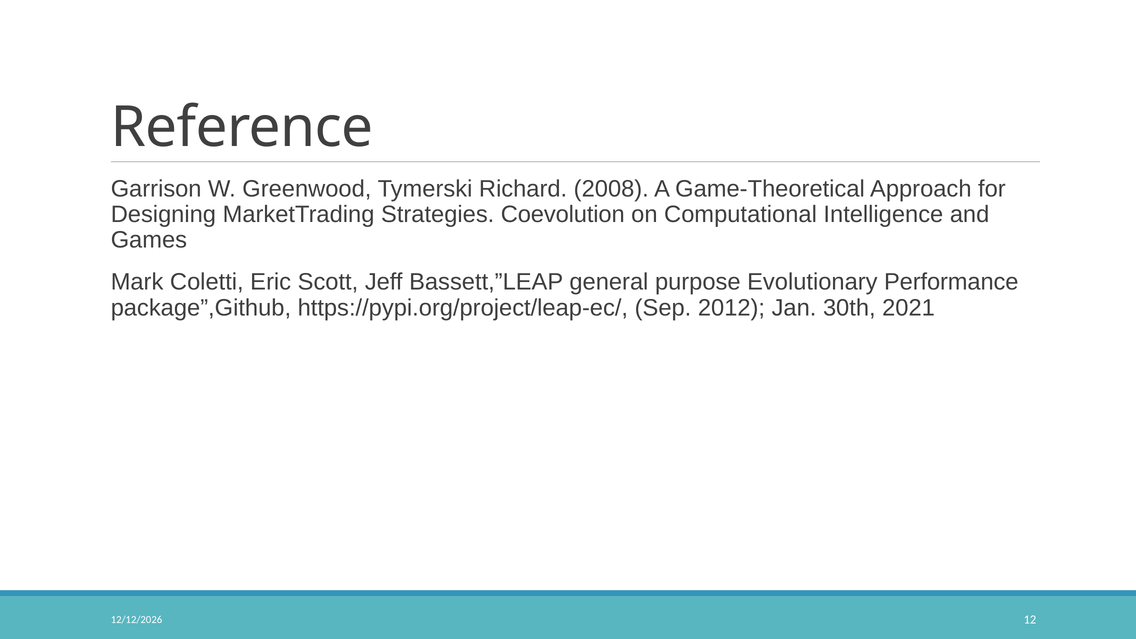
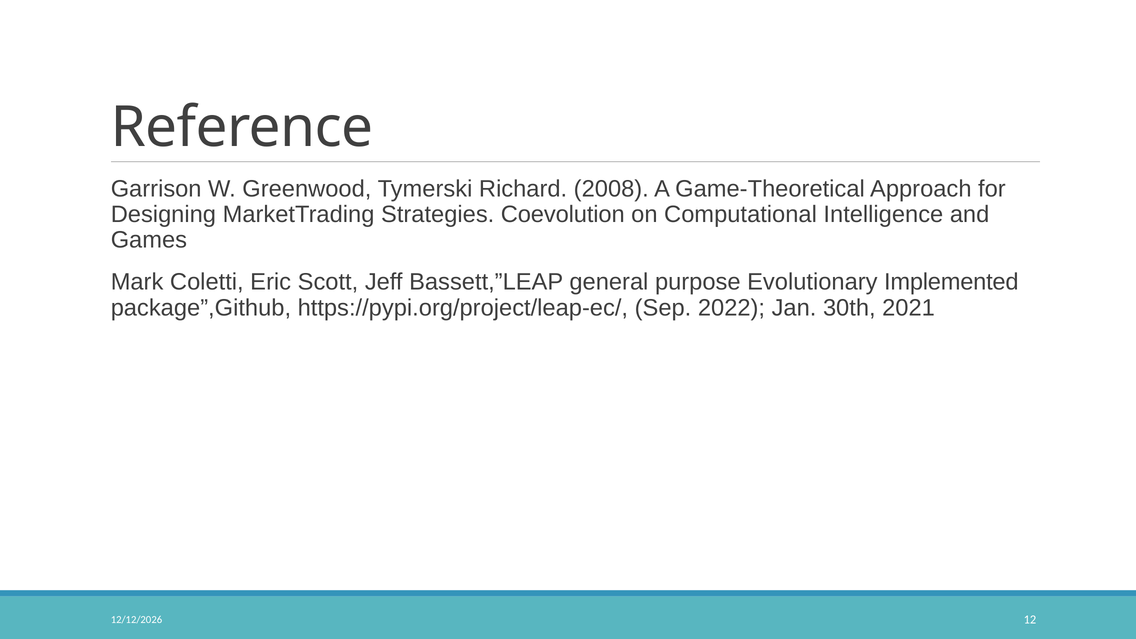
Performance: Performance -> Implemented (951, 282)
2012: 2012 -> 2022 (731, 308)
